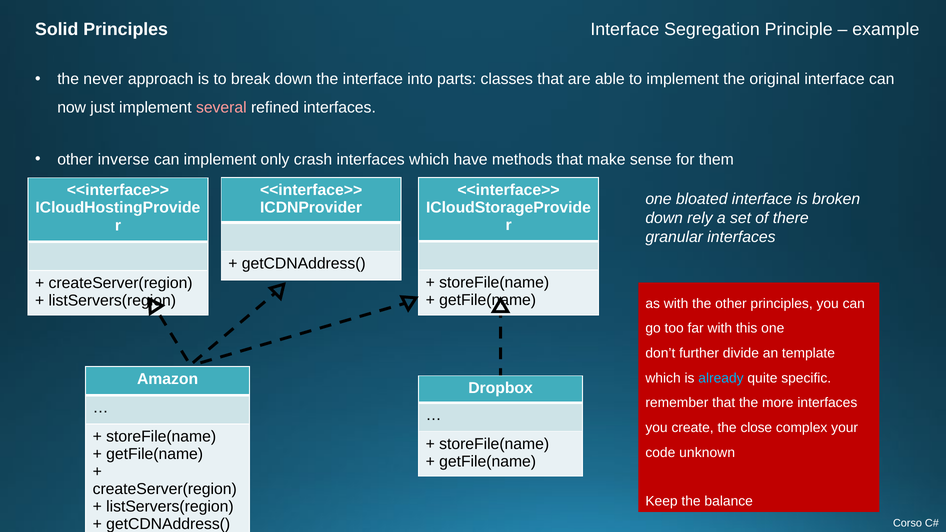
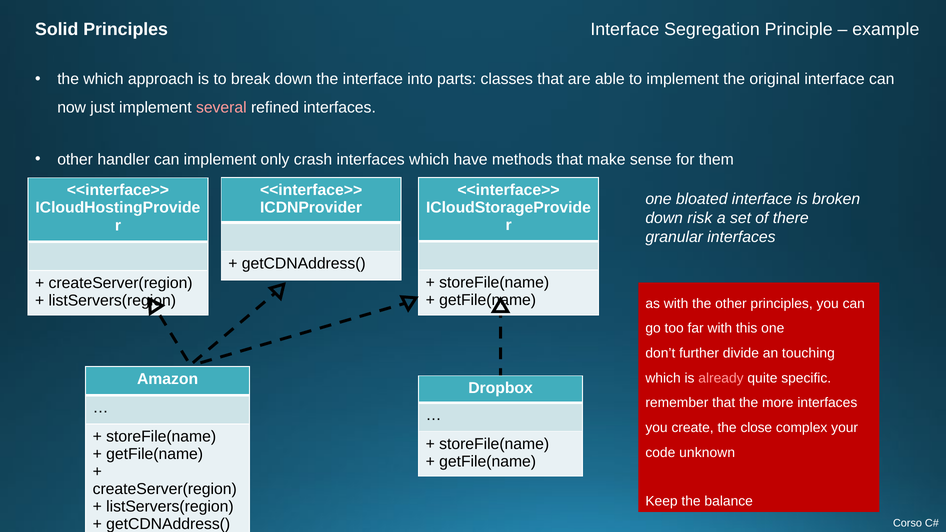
the never: never -> which (103, 79)
inverse: inverse -> handler (124, 160)
rely: rely -> risk (700, 218)
template: template -> touching (808, 353)
already colour: light blue -> pink (721, 378)
